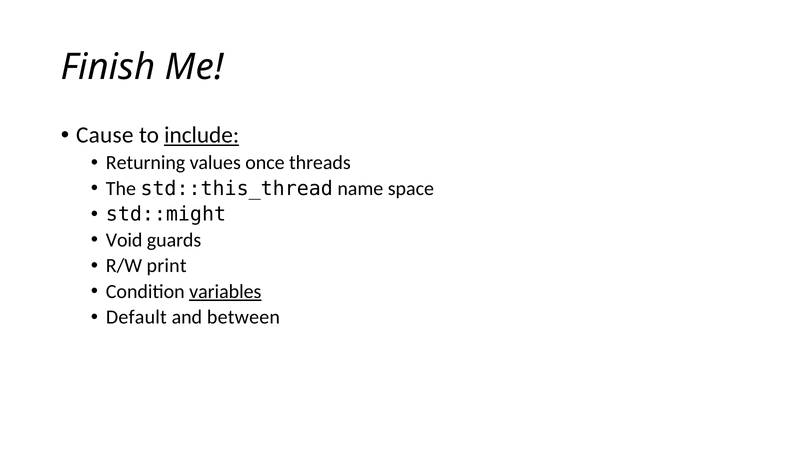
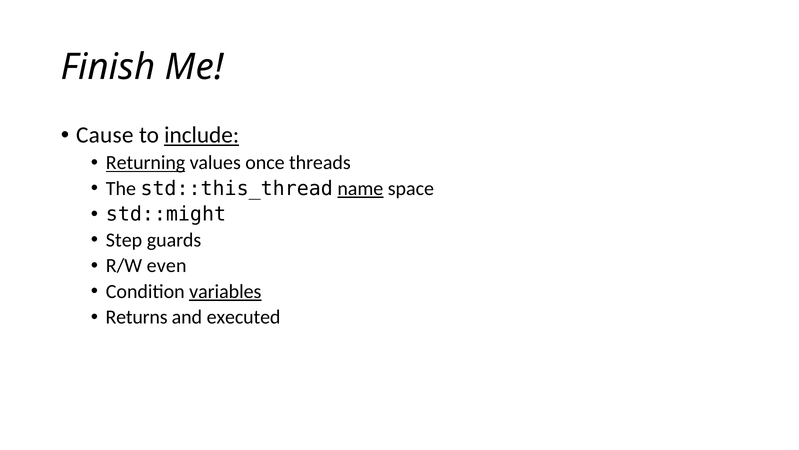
Returning underline: none -> present (146, 163)
name underline: none -> present (360, 188)
Void: Void -> Step (124, 240)
print: print -> even (167, 265)
Default: Default -> Returns (137, 317)
between: between -> executed (244, 317)
